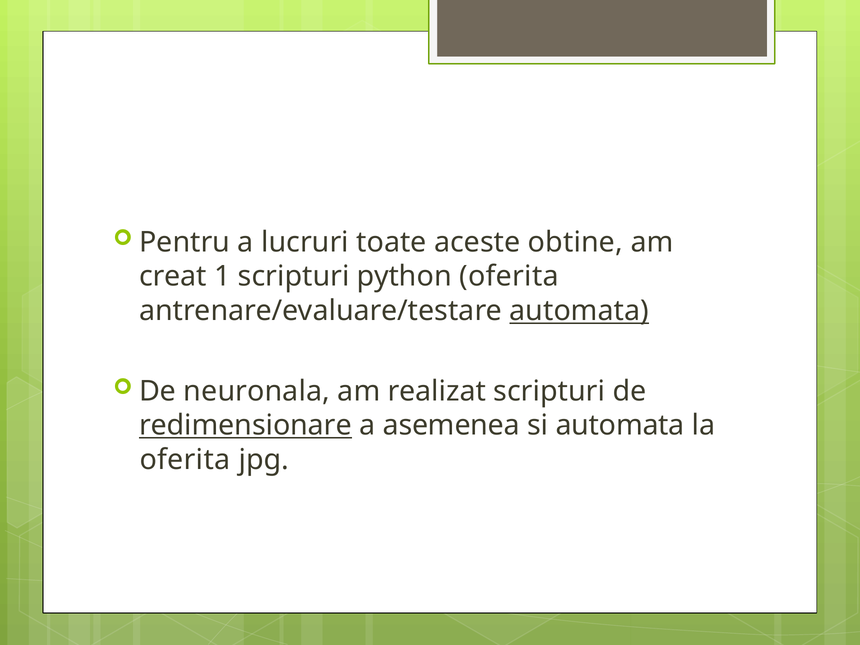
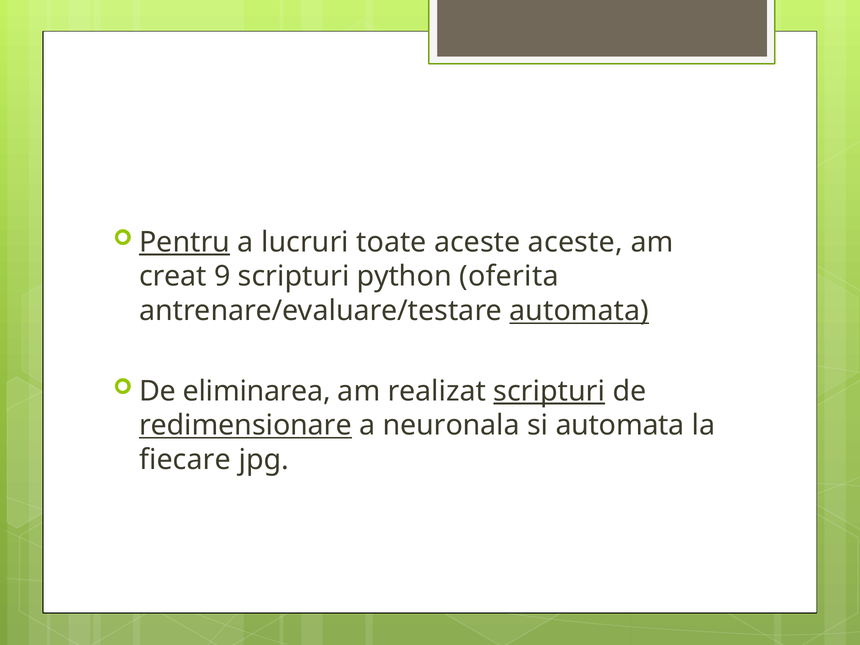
Pentru underline: none -> present (185, 242)
aceste obtine: obtine -> aceste (575, 242)
1: 1 -> 9 (222, 276)
neuronala: neuronala -> eliminarea (257, 391)
scripturi underline: none -> present (549, 391)
asemenea: asemenea -> neuronala (451, 426)
oferita: oferita -> fiecare (185, 460)
